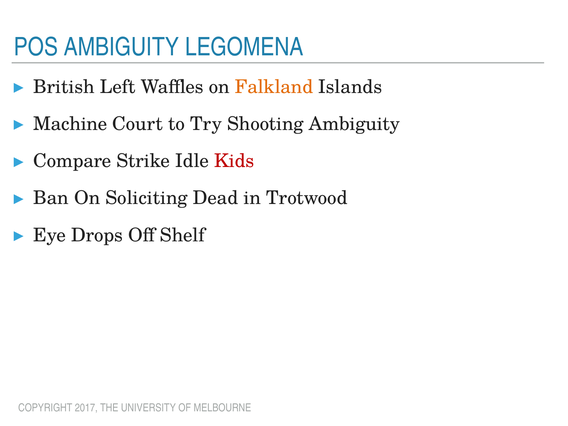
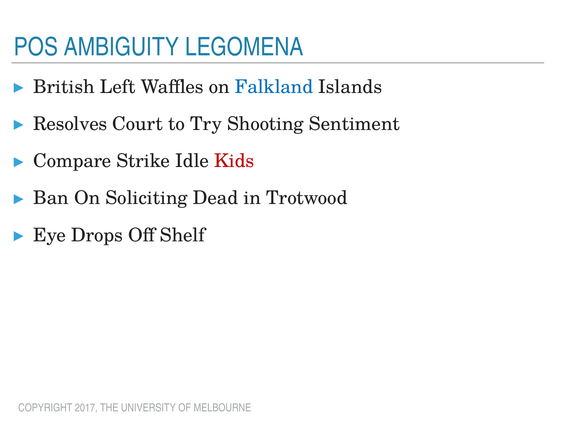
Falkland colour: orange -> blue (274, 87)
Machine: Machine -> Resolves (70, 124)
Shooting Ambiguity: Ambiguity -> Sentiment (354, 124)
